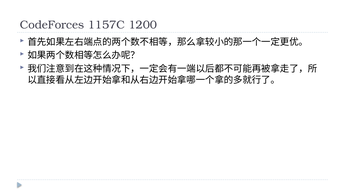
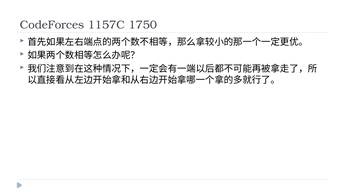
1200: 1200 -> 1750 (143, 25)
